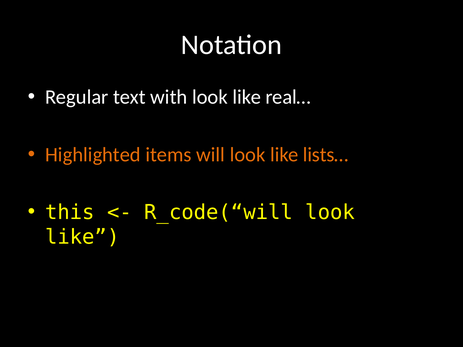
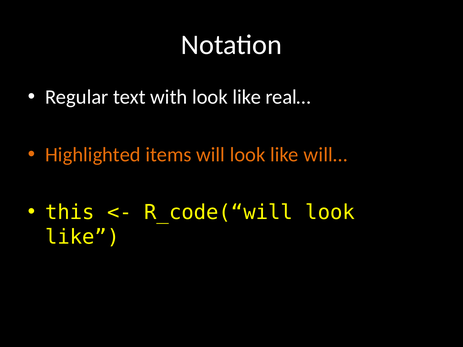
lists…: lists… -> will… (325, 155)
